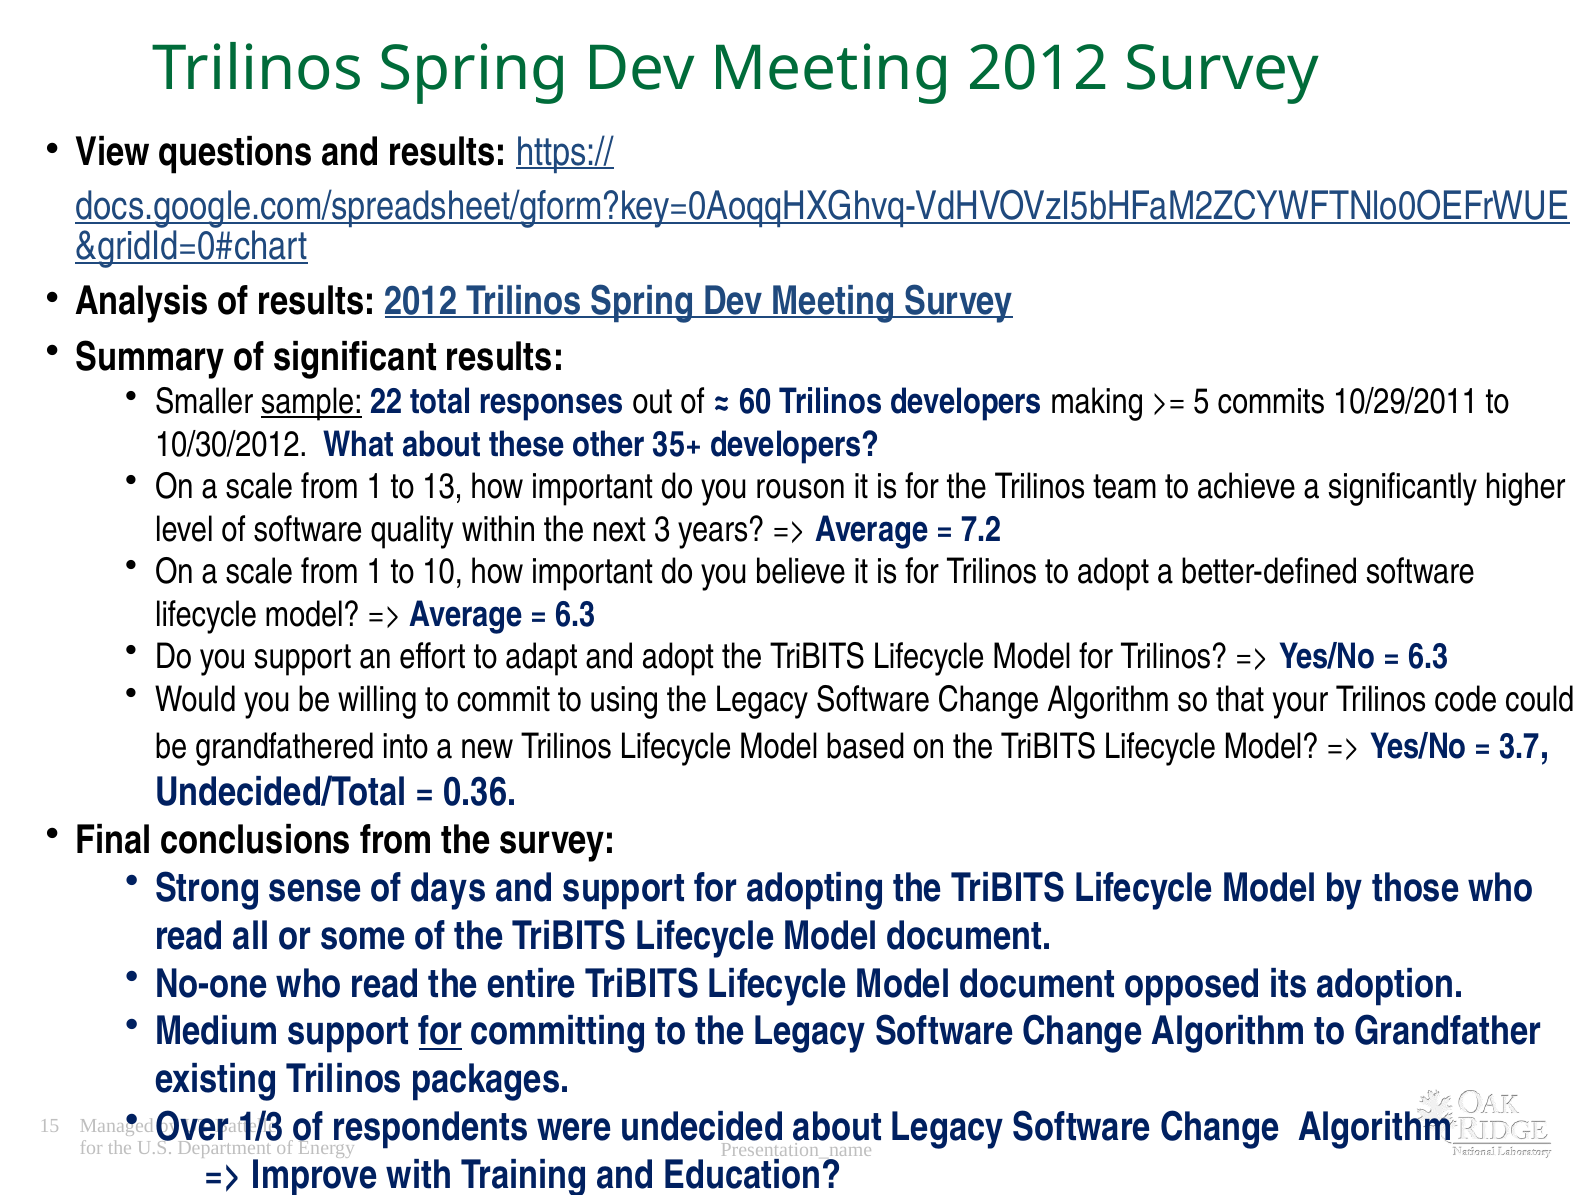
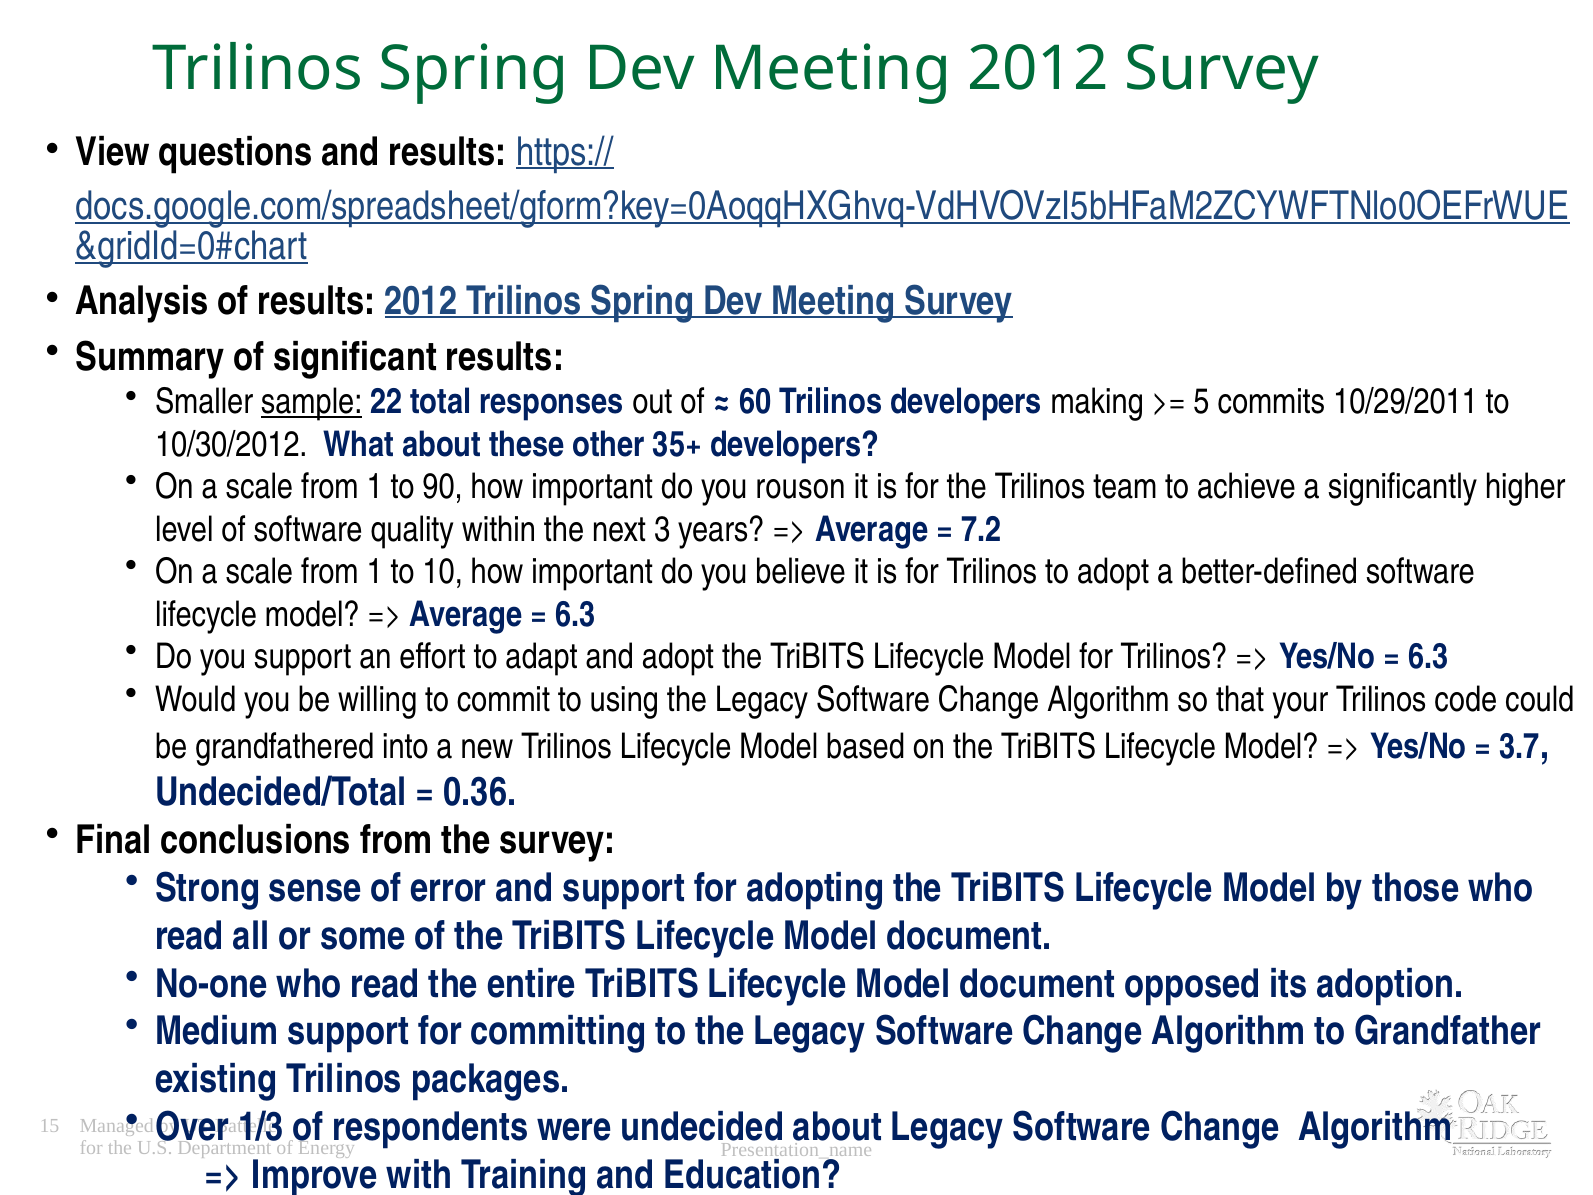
13: 13 -> 90 (443, 487)
days: days -> error (449, 888)
for underline: present -> none (440, 1032)
